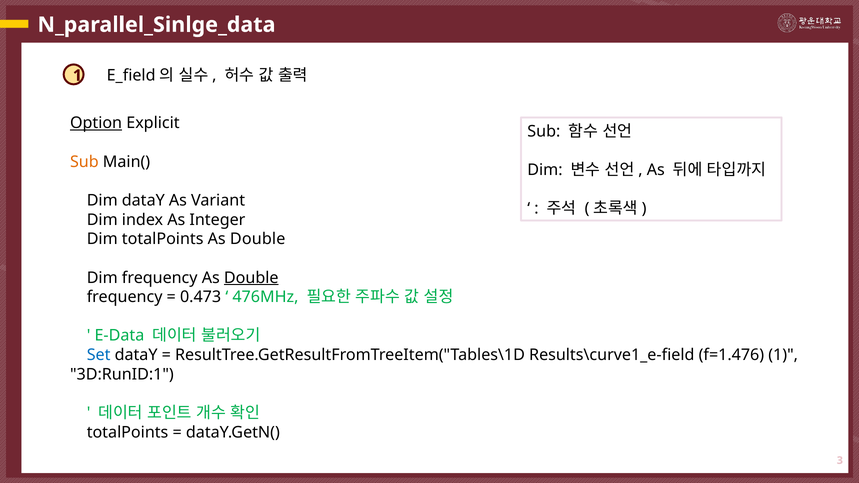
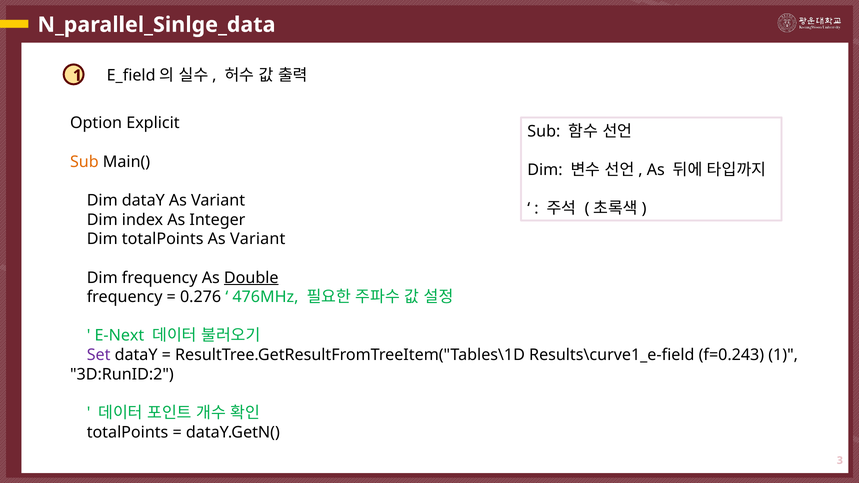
Option underline: present -> none (96, 123)
totalPoints As Double: Double -> Variant (258, 239)
0.473: 0.473 -> 0.276 (201, 297)
E-Data: E-Data -> E-Next (119, 336)
Set colour: blue -> purple (99, 355)
f=1.476: f=1.476 -> f=0.243 (731, 355)
3D:RunID:1: 3D:RunID:1 -> 3D:RunID:2 (122, 374)
